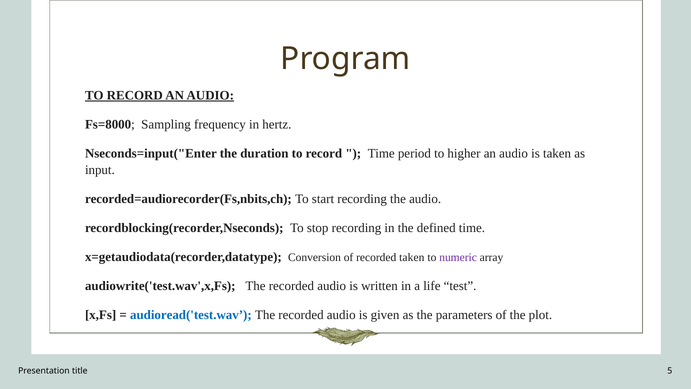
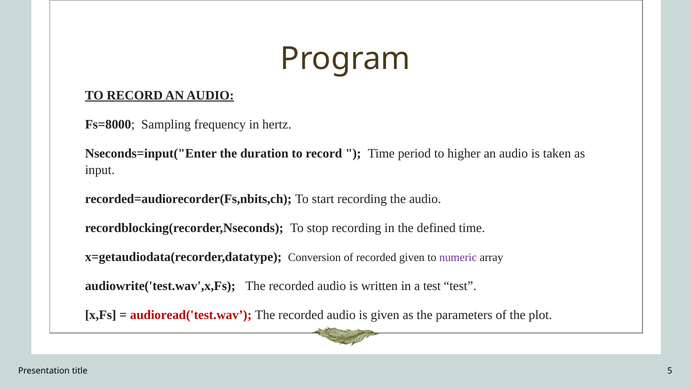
recorded taken: taken -> given (412, 257)
a life: life -> test (432, 286)
audioread('test.wav colour: blue -> red (191, 315)
